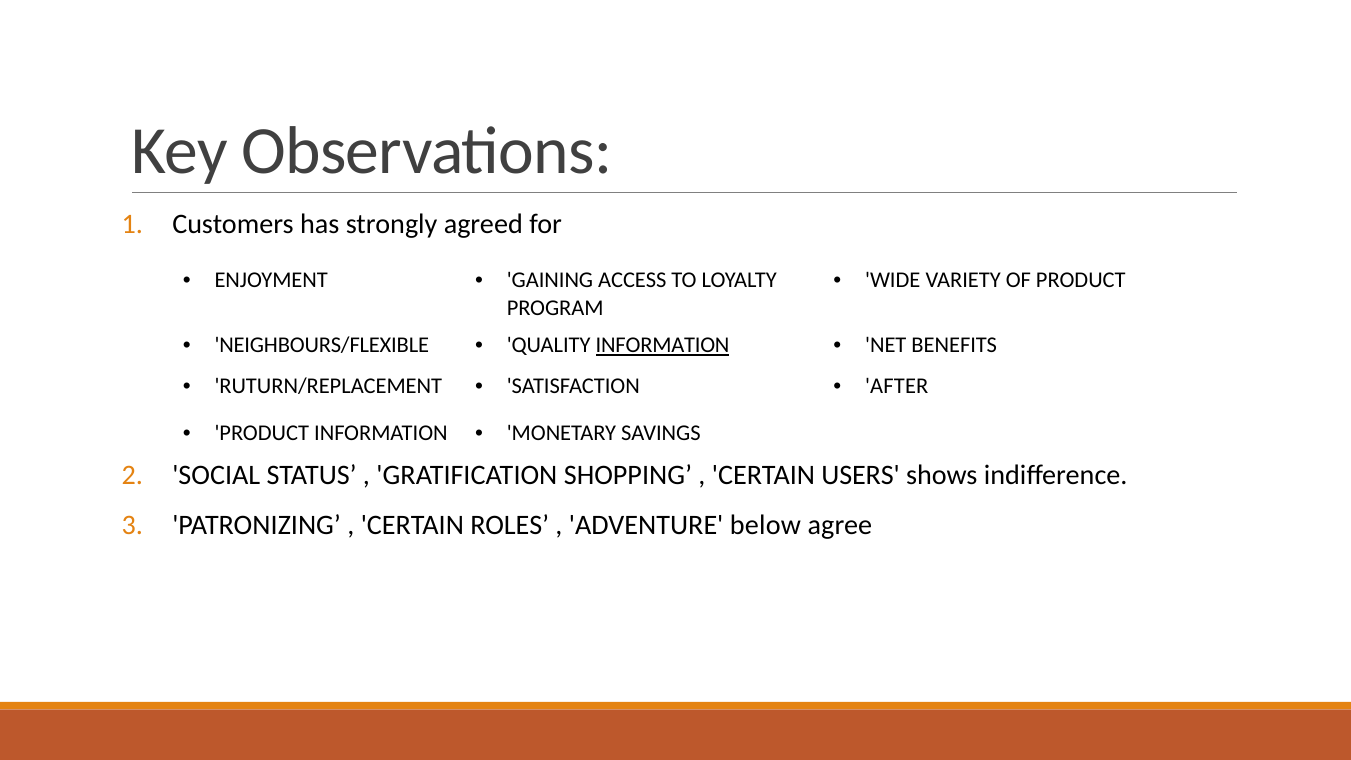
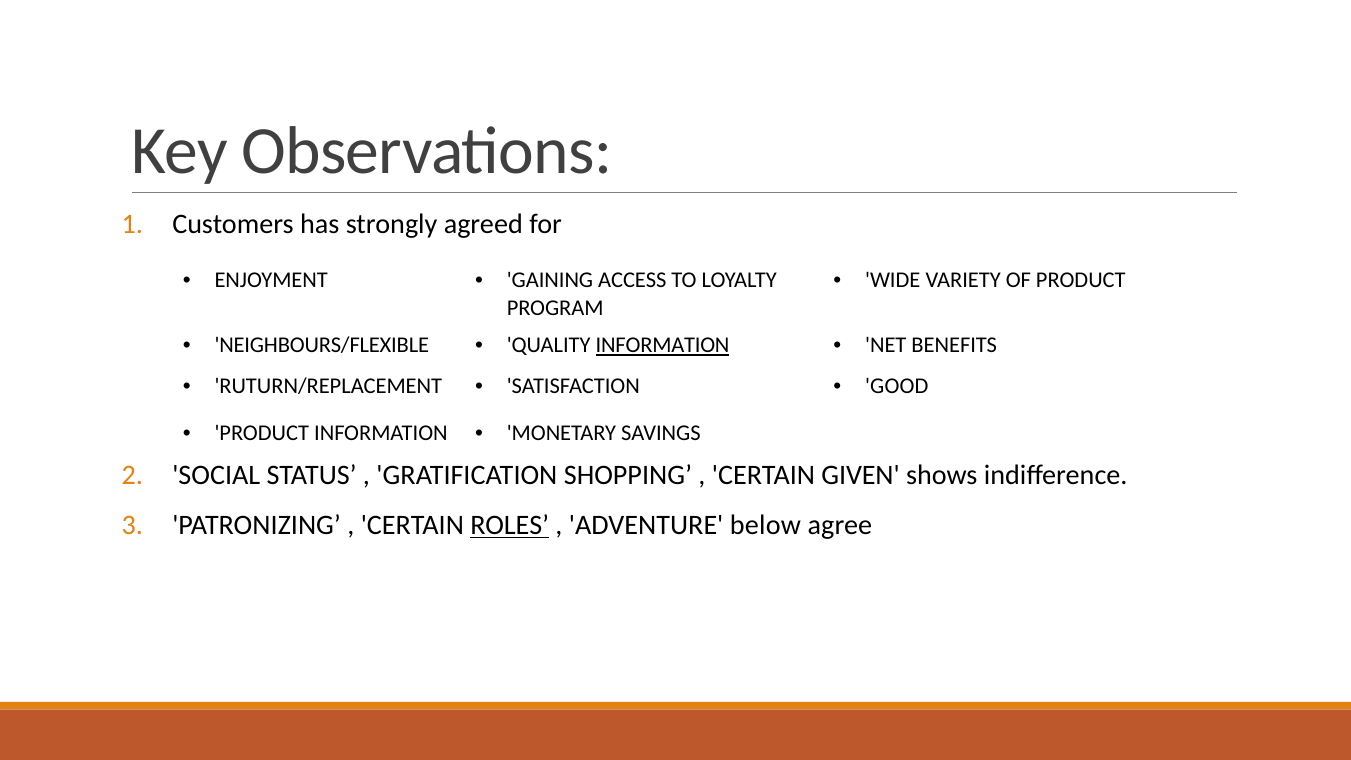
AFTER: AFTER -> GOOD (897, 386)
USERS: USERS -> GIVEN (861, 475)
ROLES underline: none -> present (510, 525)
